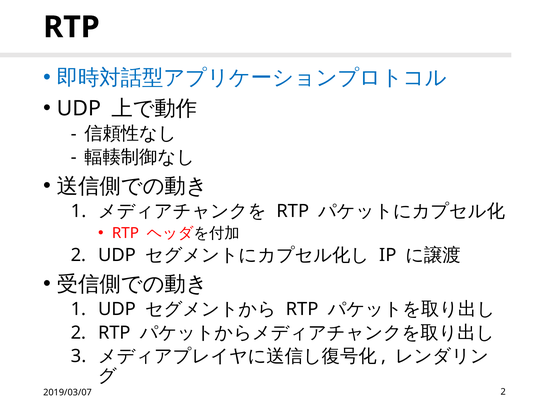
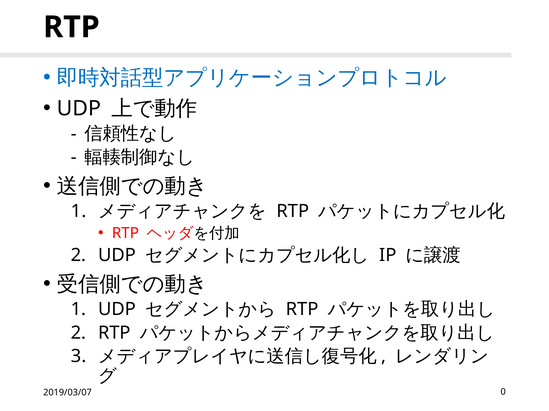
2019/03/07 2: 2 -> 0 (503, 392)
